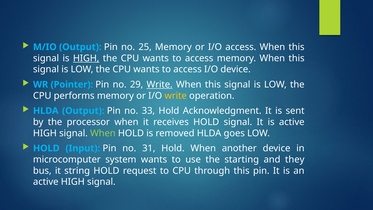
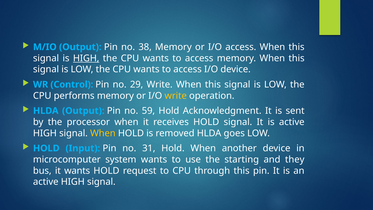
25: 25 -> 38 (145, 47)
Pointer: Pointer -> Control (72, 84)
Write underline: present -> none (160, 84)
33: 33 -> 59 (148, 111)
When colour: light green -> yellow (103, 133)
it string: string -> wants (77, 171)
